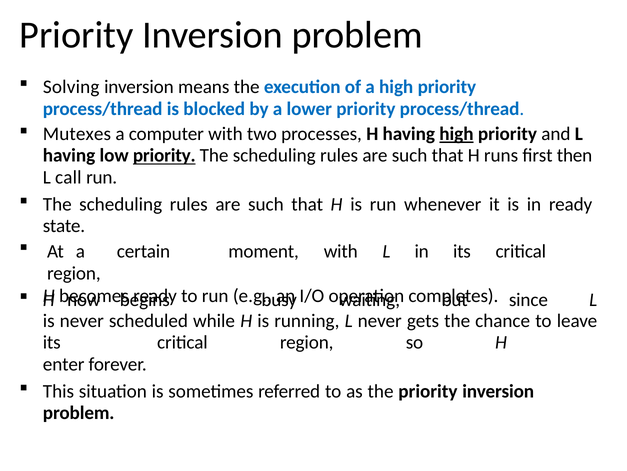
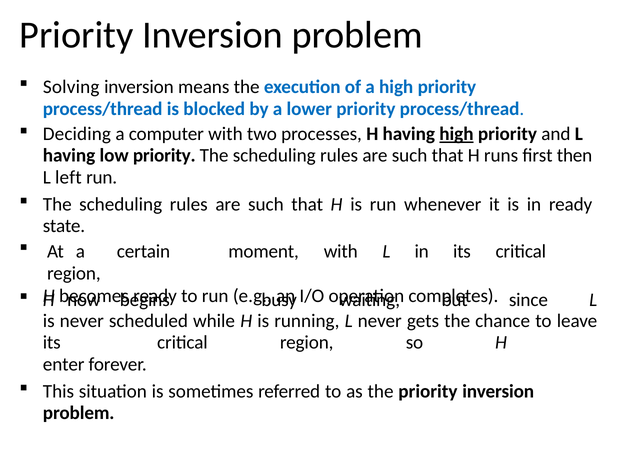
Mutexes: Mutexes -> Deciding (77, 134)
priority underline: present -> none (164, 155)
call: call -> left (68, 177)
